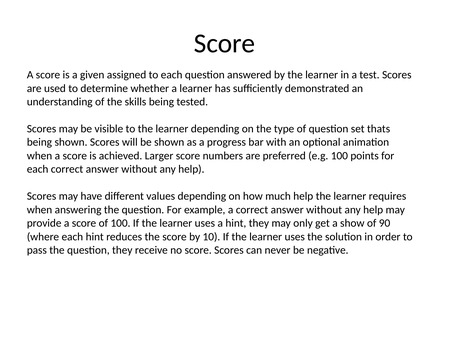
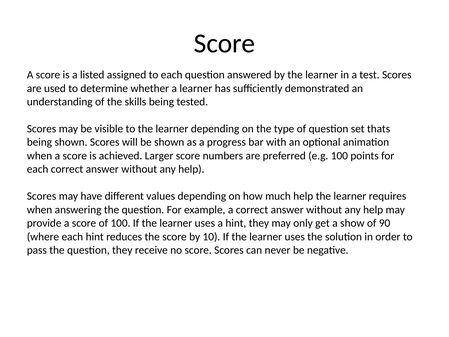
given: given -> listed (92, 75)
